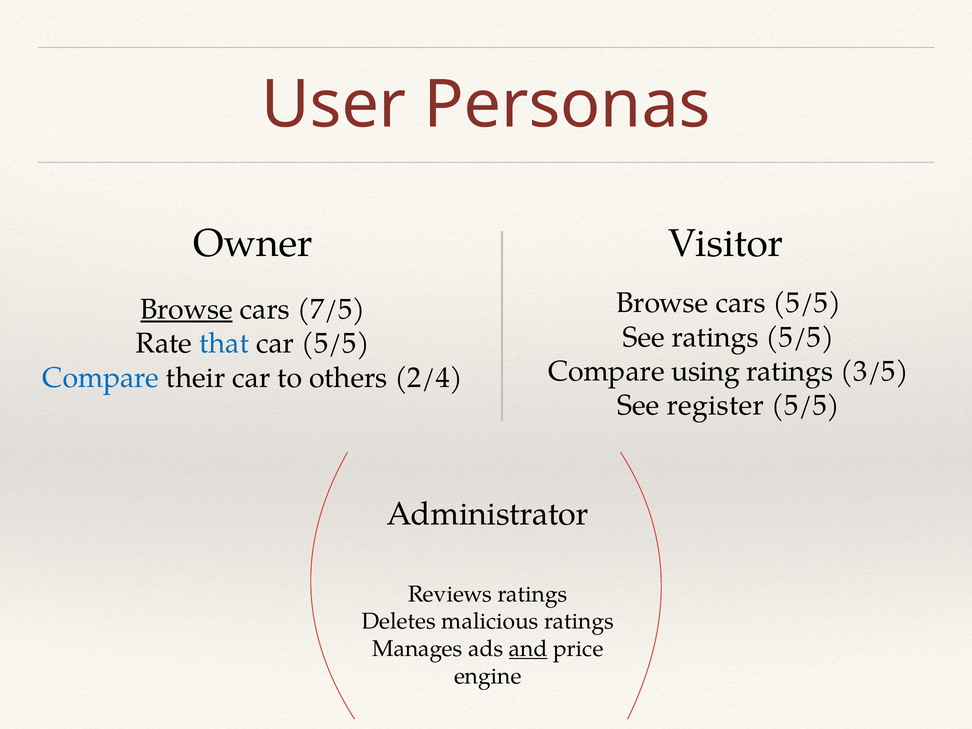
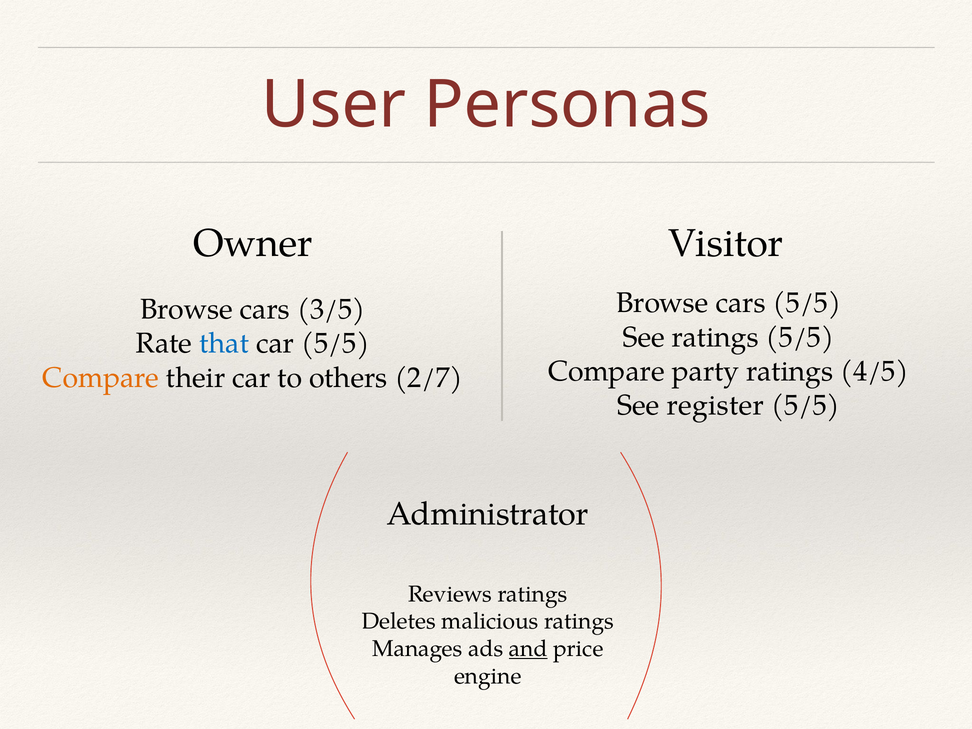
Browse underline: present -> none (187, 309)
7/5: 7/5 -> 3/5 (331, 309)
using: using -> party (706, 371)
3/5: 3/5 -> 4/5 (874, 371)
Compare colour: blue -> orange (101, 378)
2/4: 2/4 -> 2/7 (429, 378)
